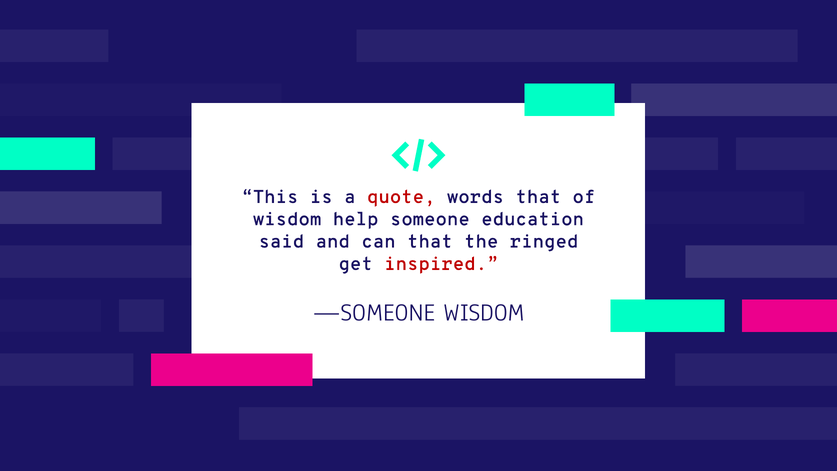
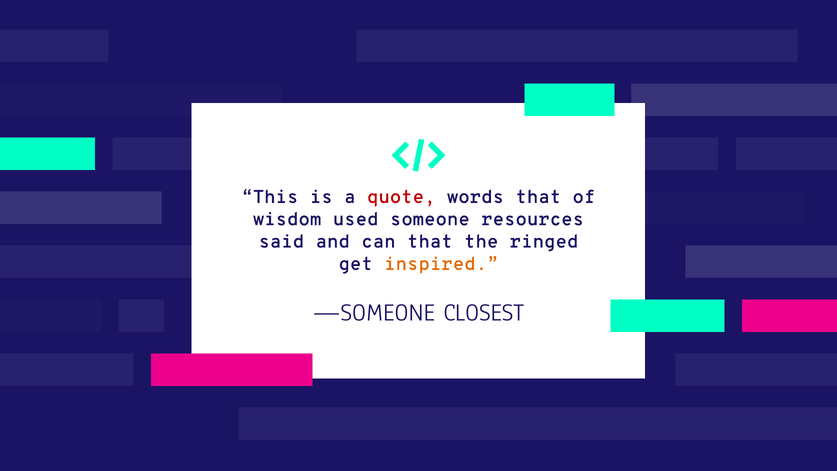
help: help -> used (356, 219)
education: education -> resources (533, 219)
inspired colour: red -> orange (441, 264)
—SOMEONE WISDOM: WISDOM -> CLOSEST (484, 312)
